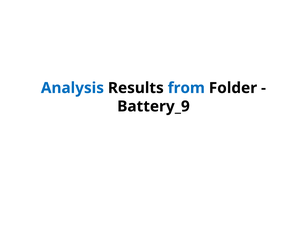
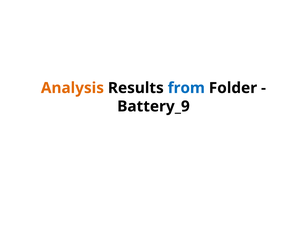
Analysis colour: blue -> orange (72, 88)
